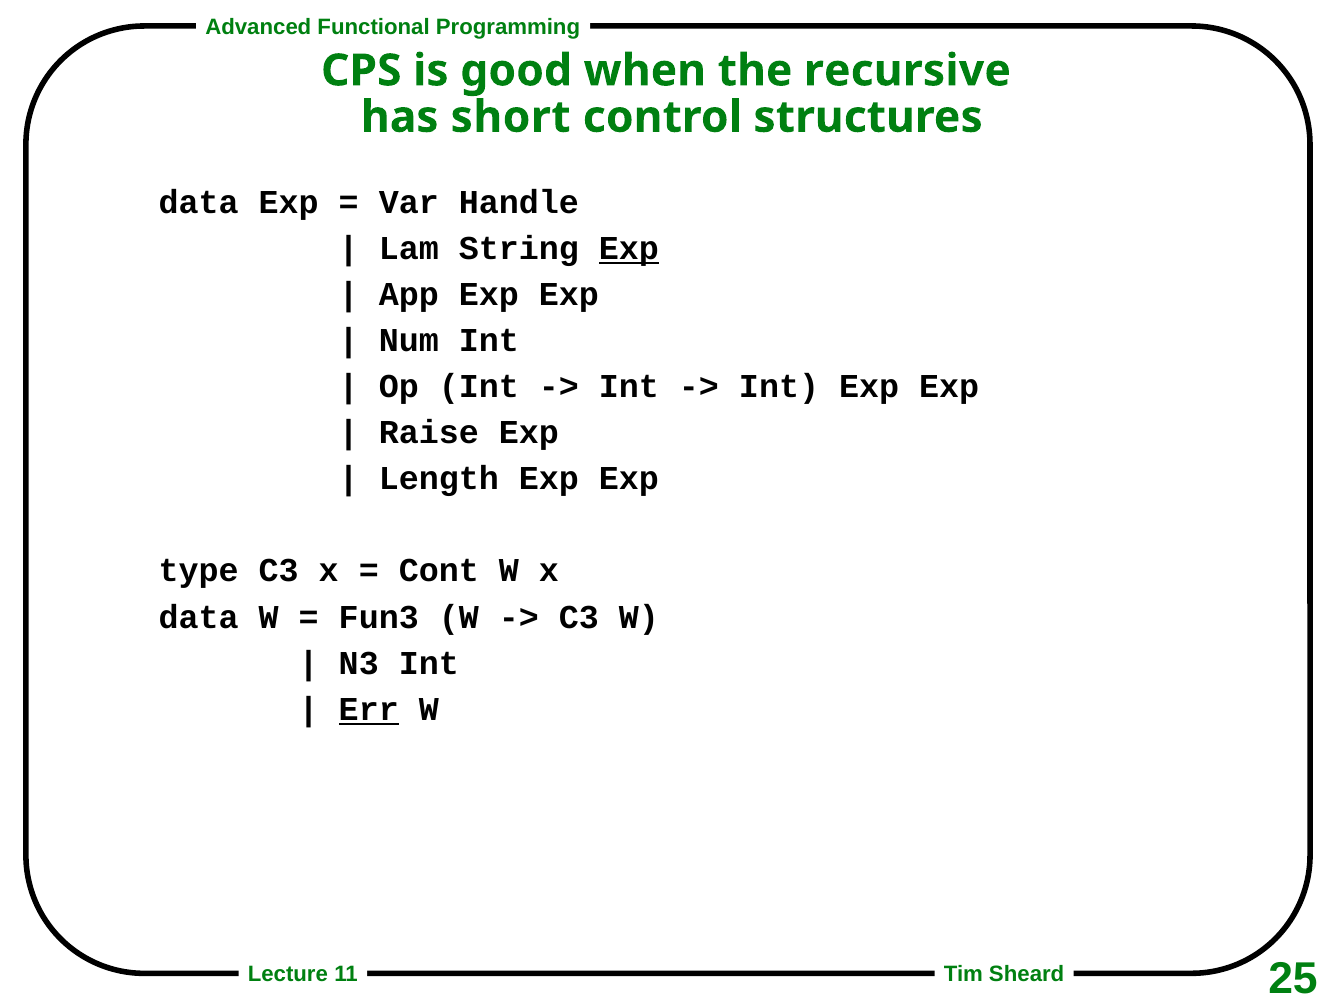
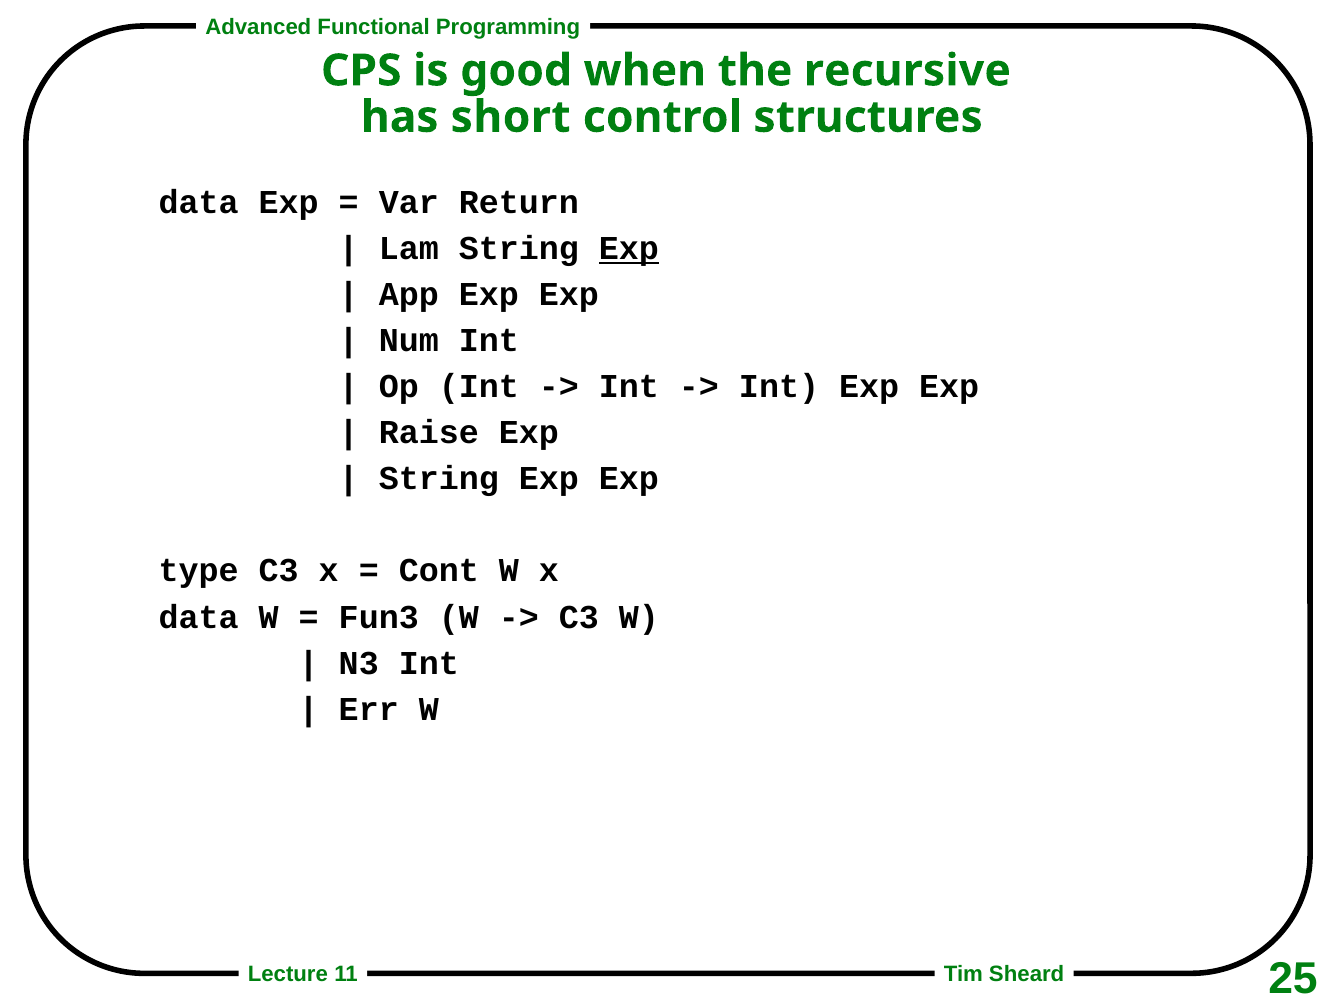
Handle: Handle -> Return (519, 202)
Length: Length -> String (439, 479)
Err underline: present -> none (369, 709)
